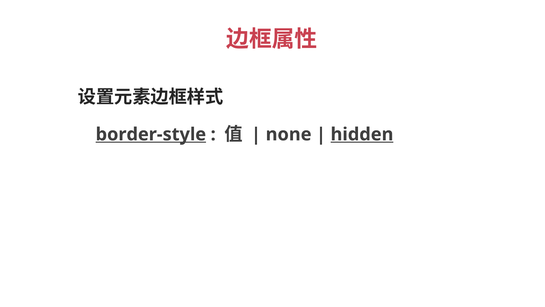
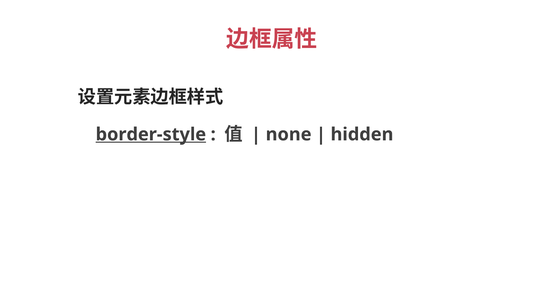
hidden underline: present -> none (362, 134)
